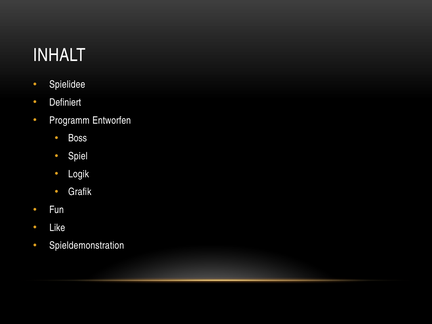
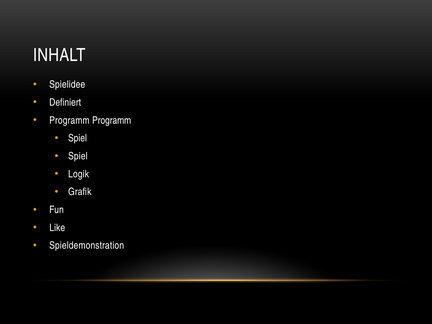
Programm Entworfen: Entworfen -> Programm (112, 120)
Boss: Boss -> Spiel (78, 138)
